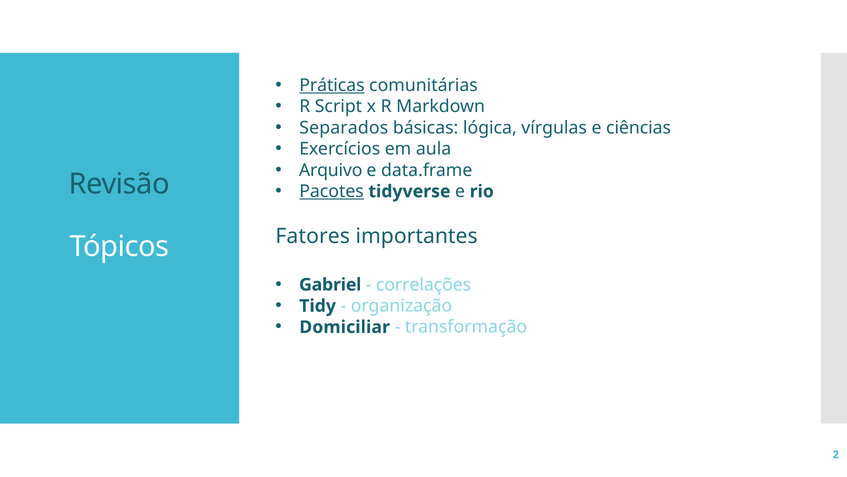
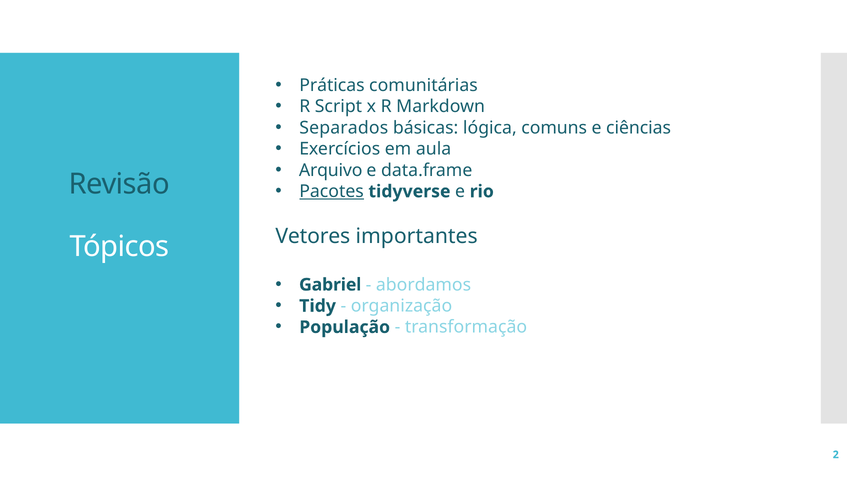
Práticas underline: present -> none (332, 85)
vírgulas: vírgulas -> comuns (554, 128)
Fatores: Fatores -> Vetores (313, 236)
correlações: correlações -> abordamos (424, 284)
Domiciliar: Domiciliar -> População (345, 327)
